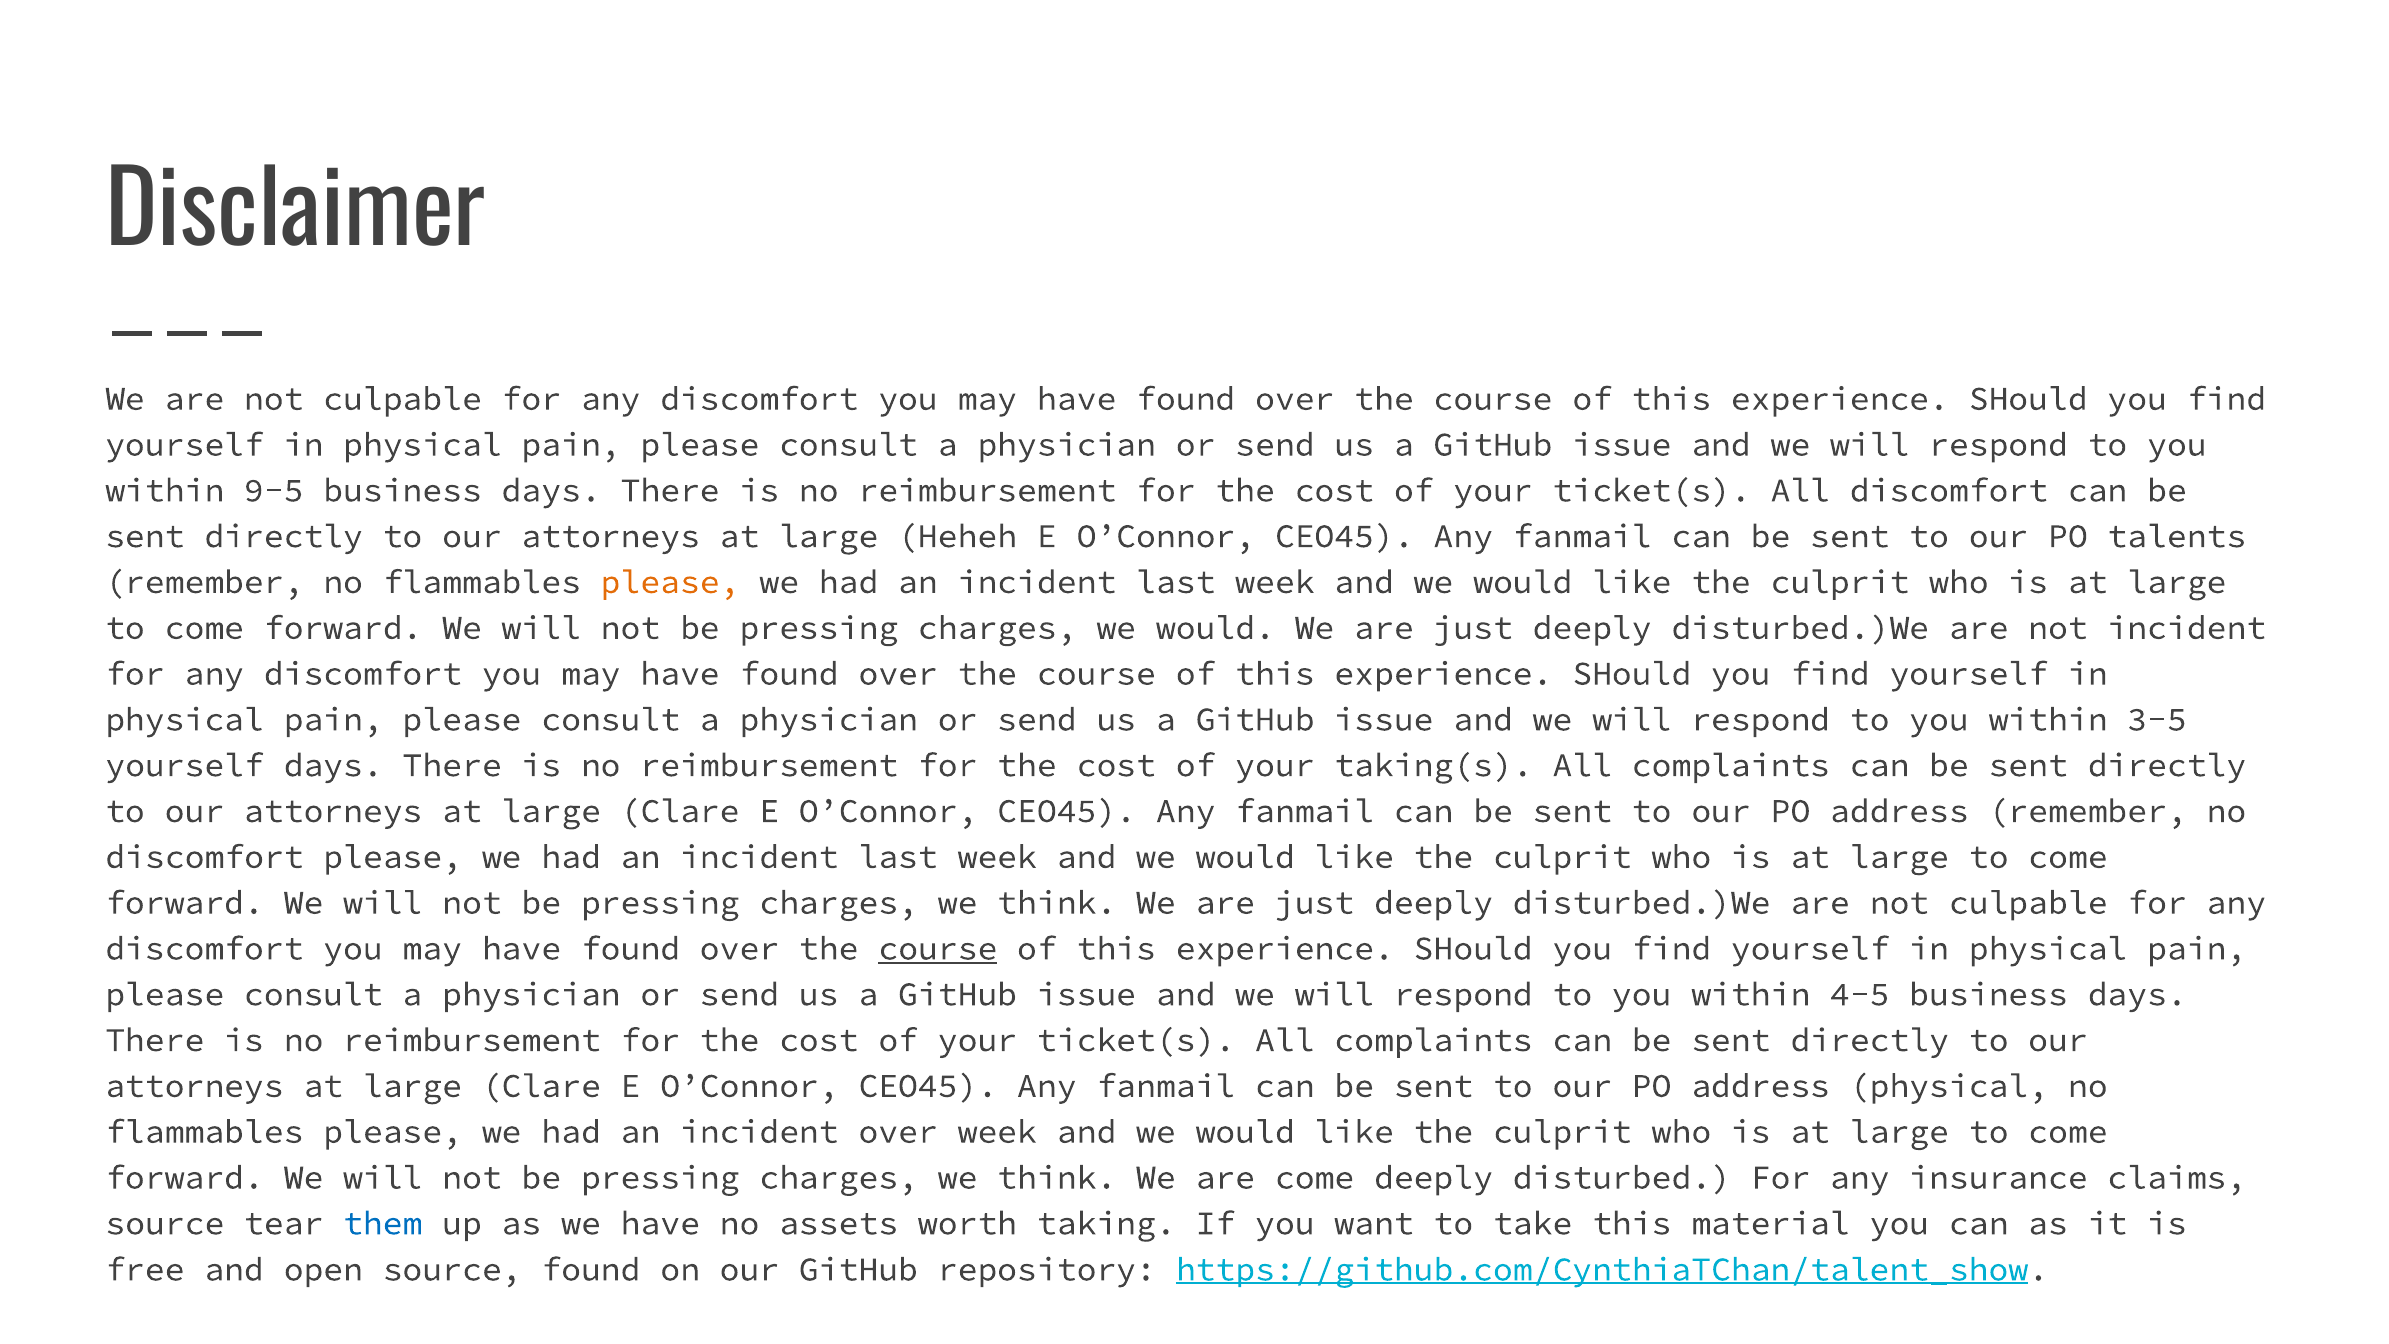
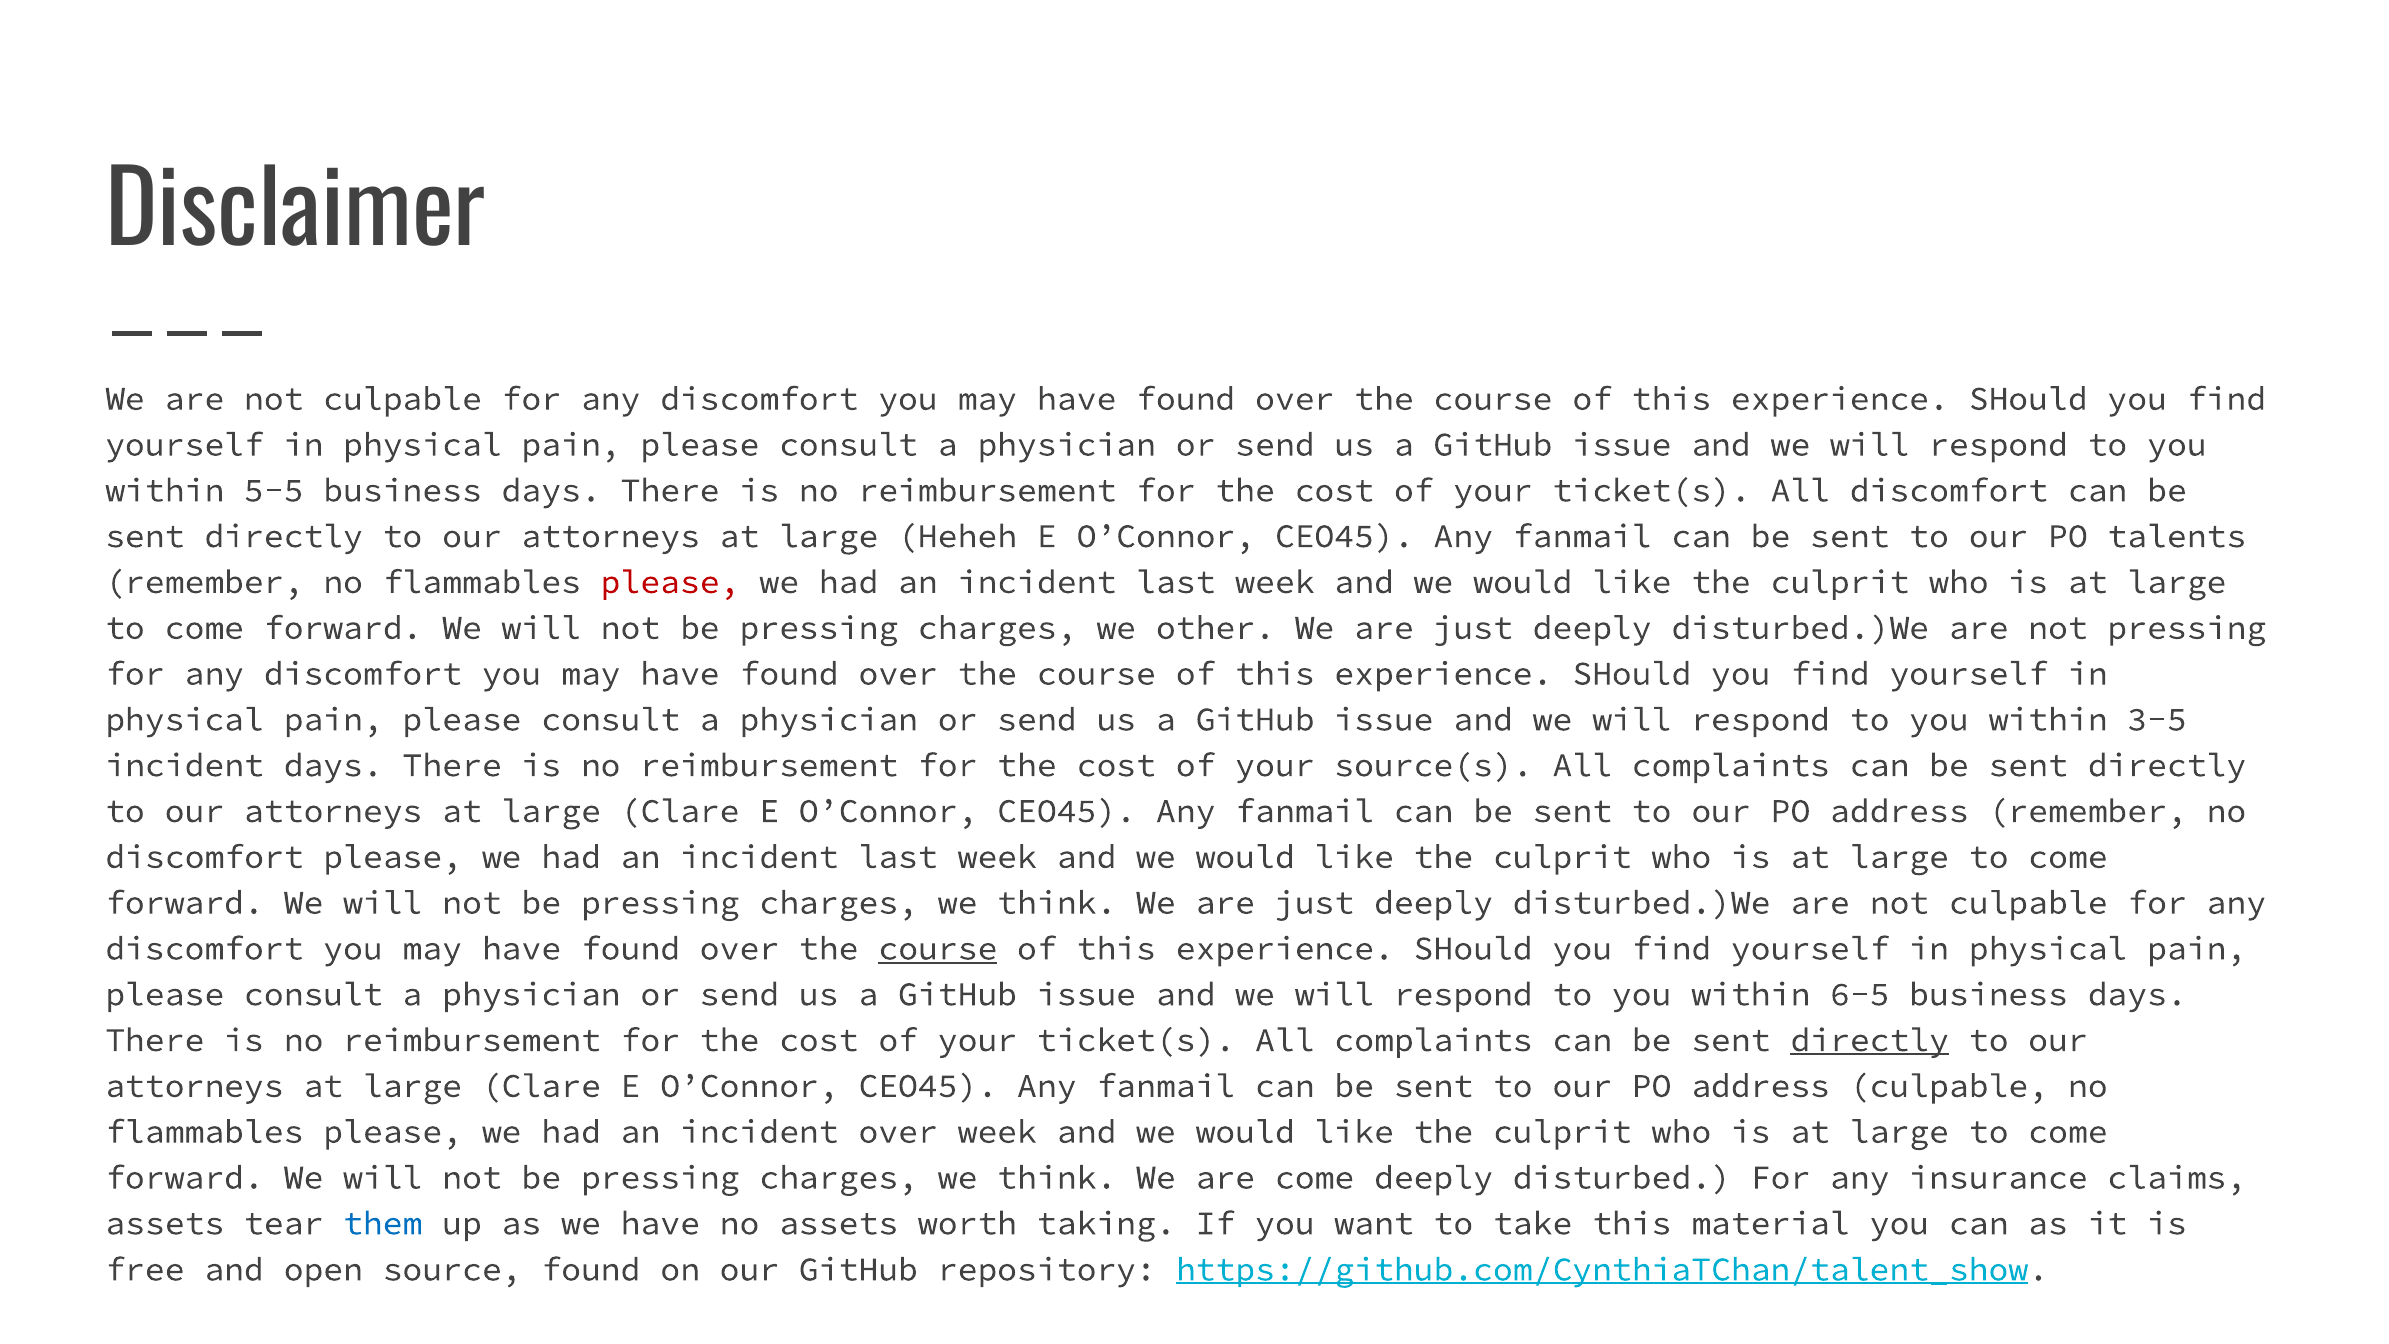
9-5: 9-5 -> 5-5 (274, 490)
please colour: orange -> red (670, 582)
charges we would: would -> other (1215, 628)
not incident: incident -> pressing (2187, 628)
yourself: yourself -> incident (185, 765)
taking(s: taking(s -> source(s (1433, 765)
4-5: 4-5 -> 6-5 (1860, 994)
directly underline: none -> present (1870, 1040)
address physical: physical -> culpable (1949, 1086)
source: source -> assets (165, 1223)
